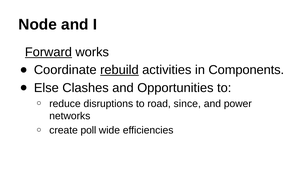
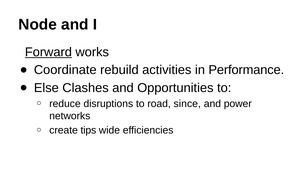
rebuild underline: present -> none (119, 70)
Components: Components -> Performance (246, 70)
poll: poll -> tips (88, 130)
